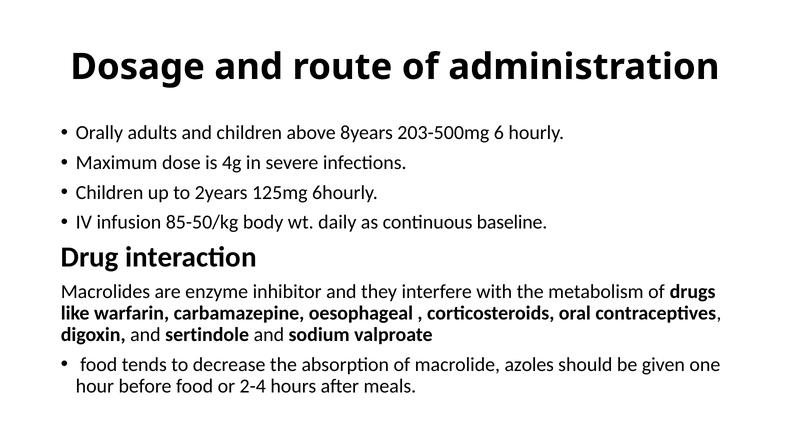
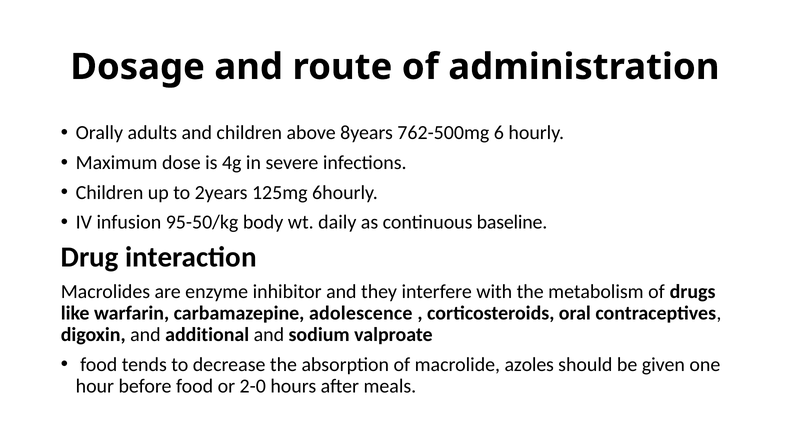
203-500mg: 203-500mg -> 762-500mg (443, 133)
85-50/kg: 85-50/kg -> 95-50/kg (202, 222)
oesophageal: oesophageal -> adolescence (361, 313)
sertindole: sertindole -> additional (207, 335)
2-4: 2-4 -> 2-0 (253, 386)
